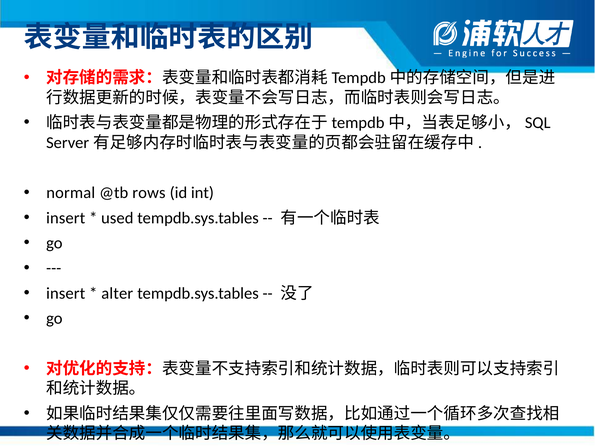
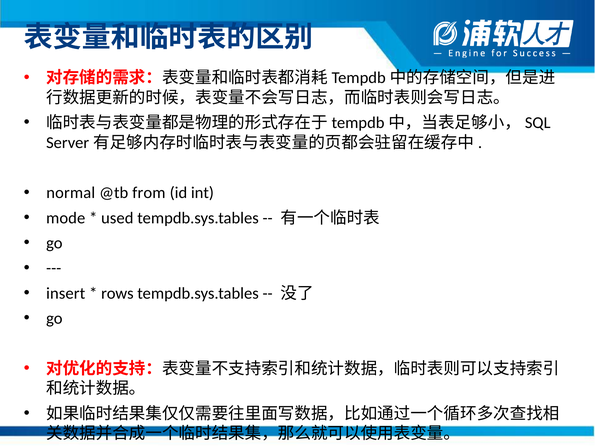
rows: rows -> from (149, 193)
insert: insert -> mode (66, 218)
alter: alter -> rows (117, 293)
